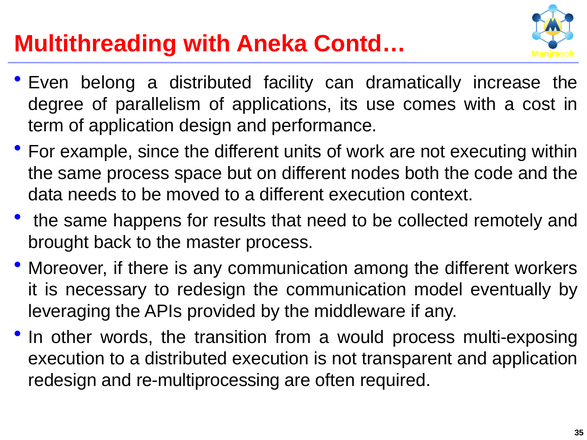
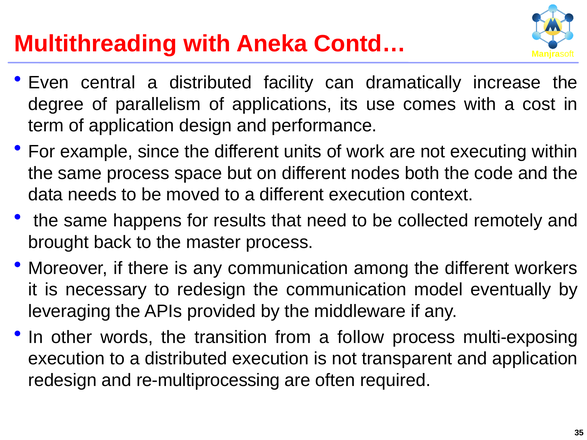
belong: belong -> central (108, 83)
would: would -> follow (361, 337)
